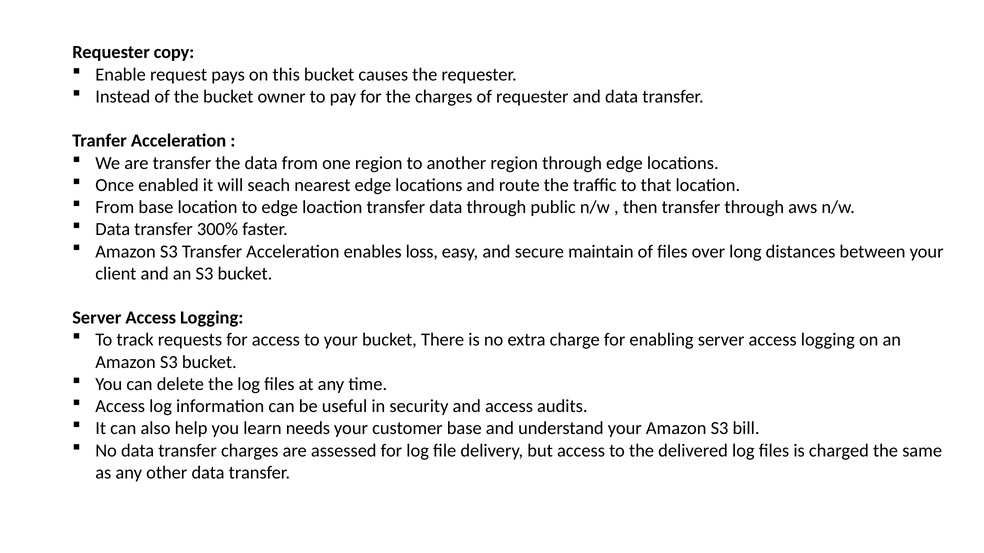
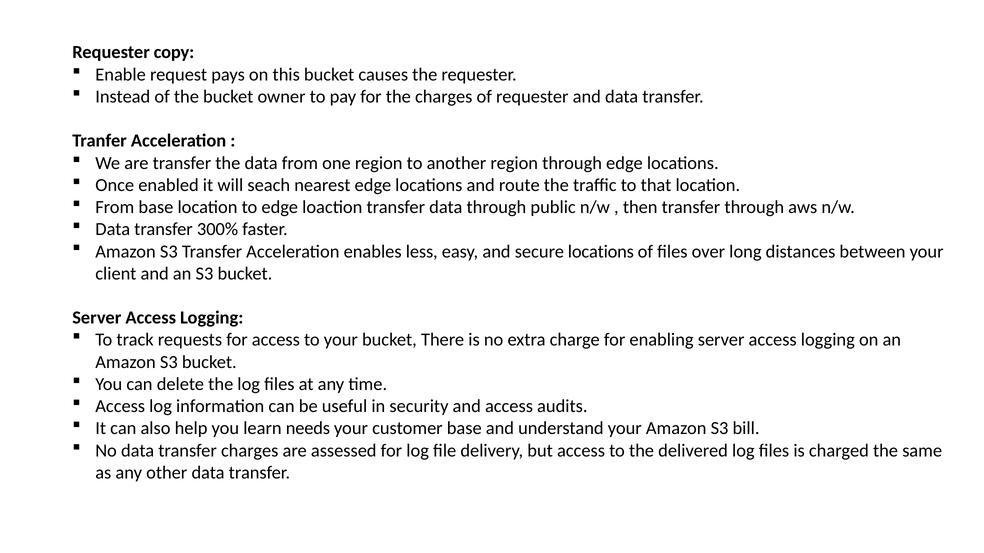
loss: loss -> less (422, 252)
secure maintain: maintain -> locations (601, 252)
